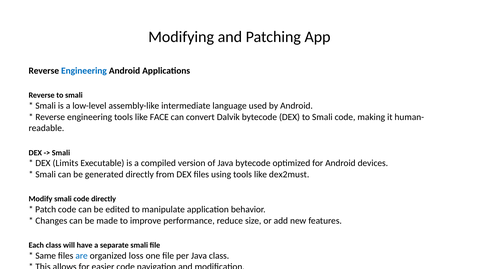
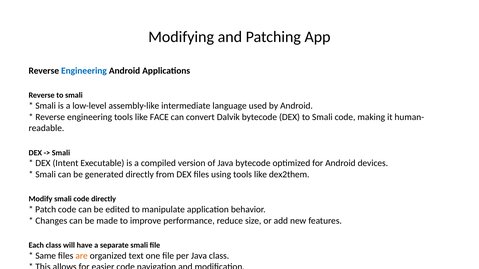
Limits: Limits -> Intent (66, 164)
dex2must: dex2must -> dex2them (289, 175)
are colour: blue -> orange (82, 256)
loss: loss -> text (136, 256)
